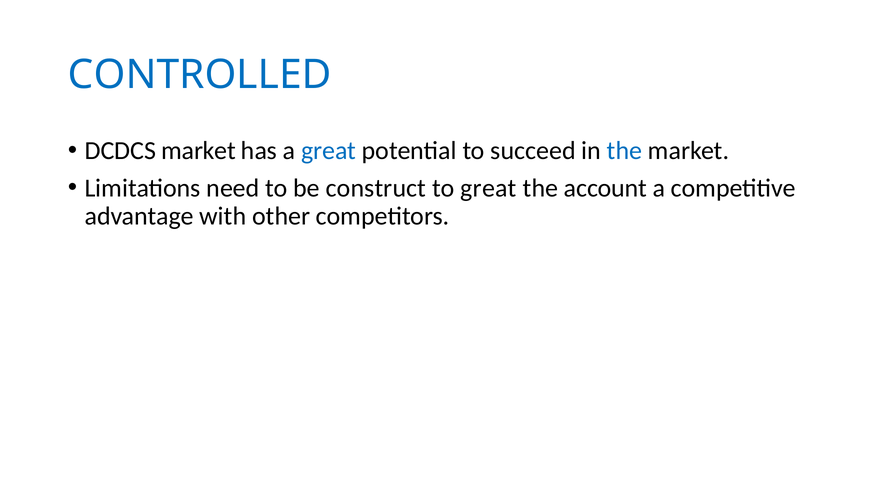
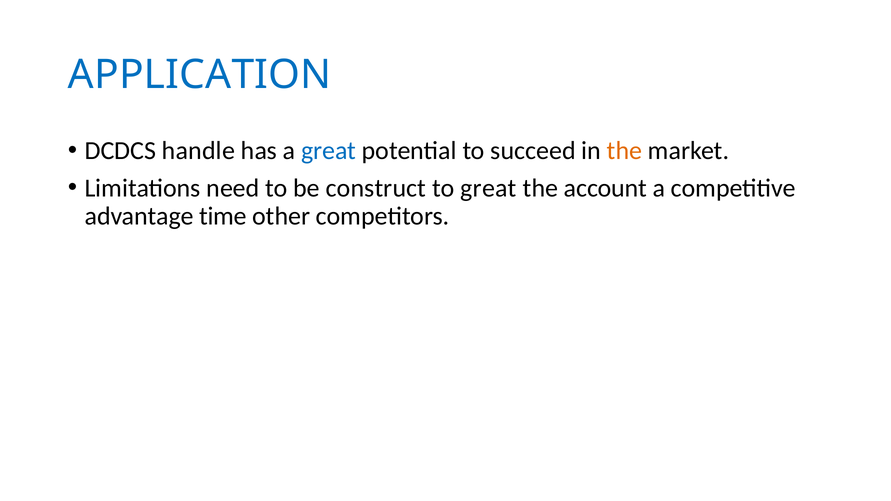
CONTROLLED: CONTROLLED -> APPLICATION (200, 75)
DCDCS market: market -> handle (198, 151)
the colour: blue -> orange (624, 151)
with: with -> time (223, 216)
